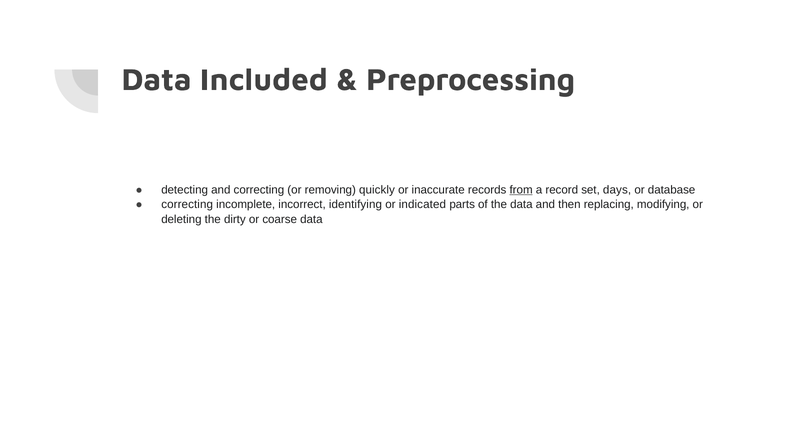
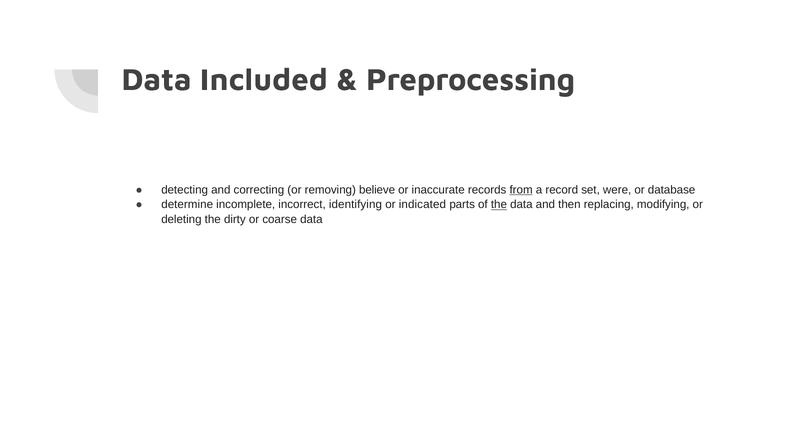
quickly: quickly -> believe (377, 190)
days: days -> were (617, 190)
correcting: correcting -> determine (187, 205)
the underline: none -> present (499, 205)
